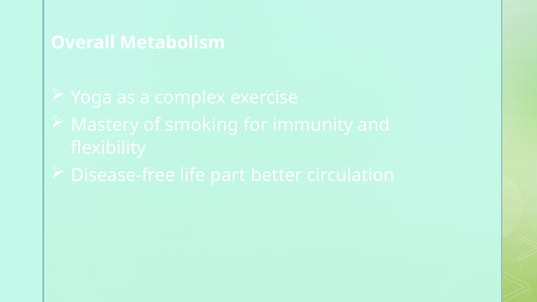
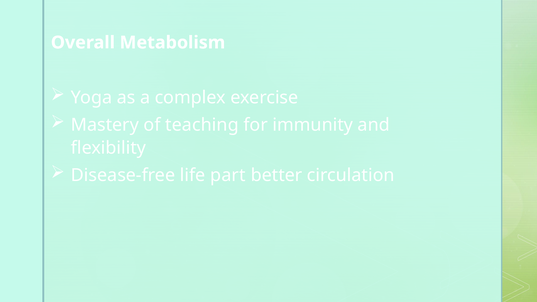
smoking: smoking -> teaching (202, 125)
